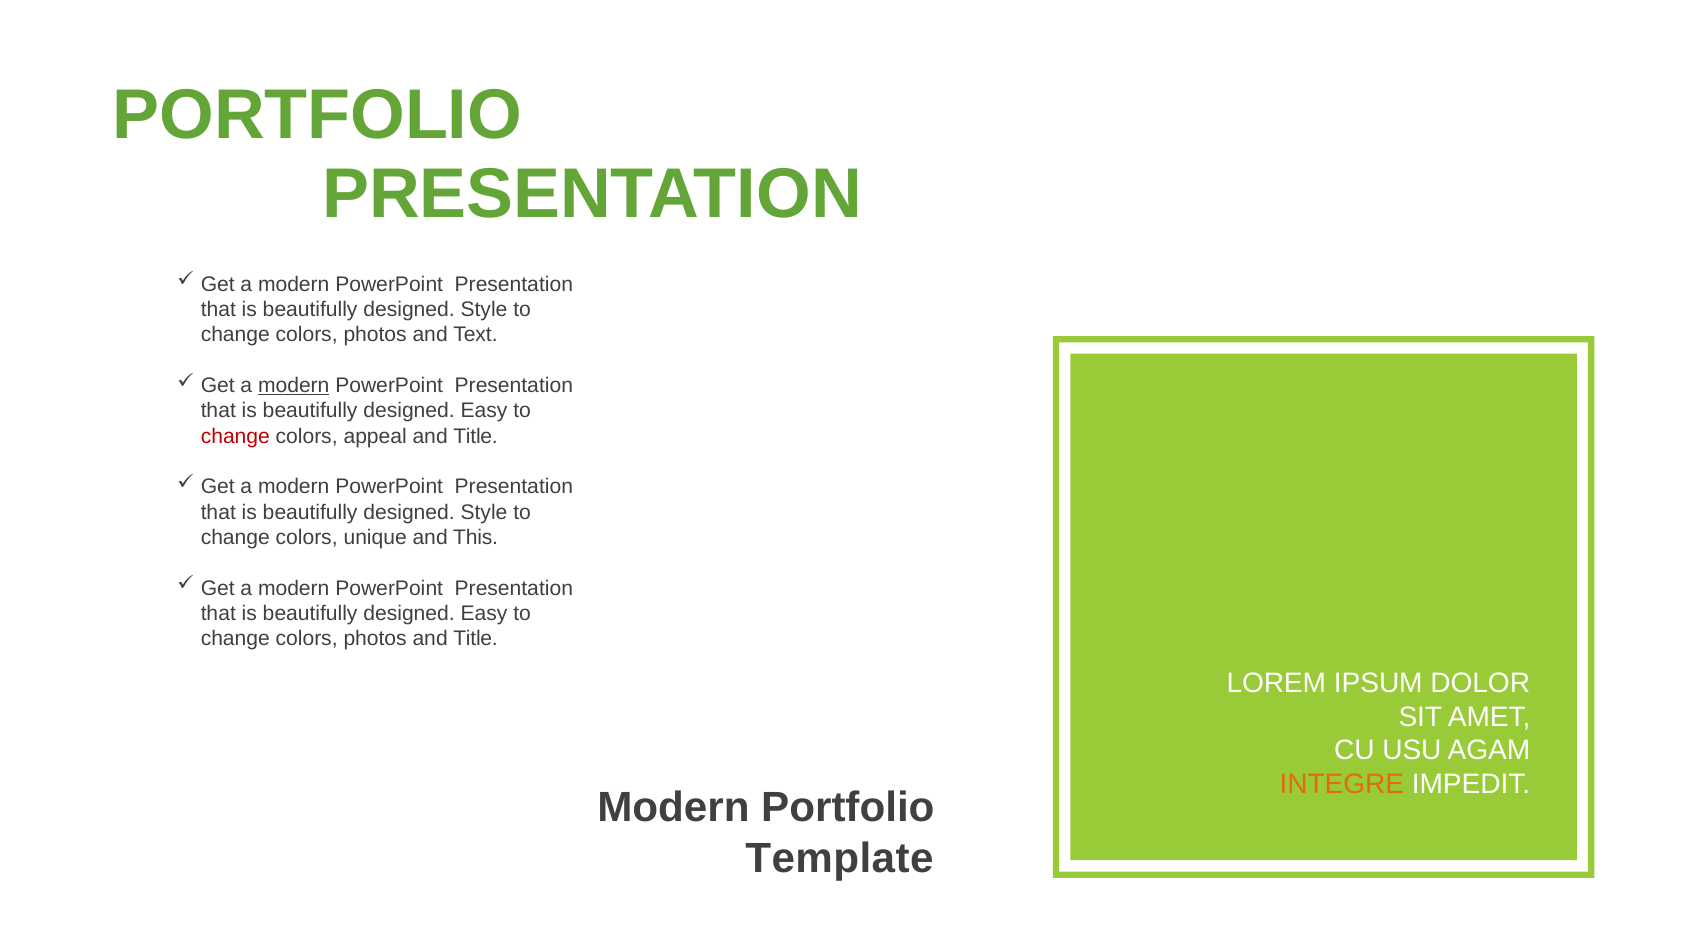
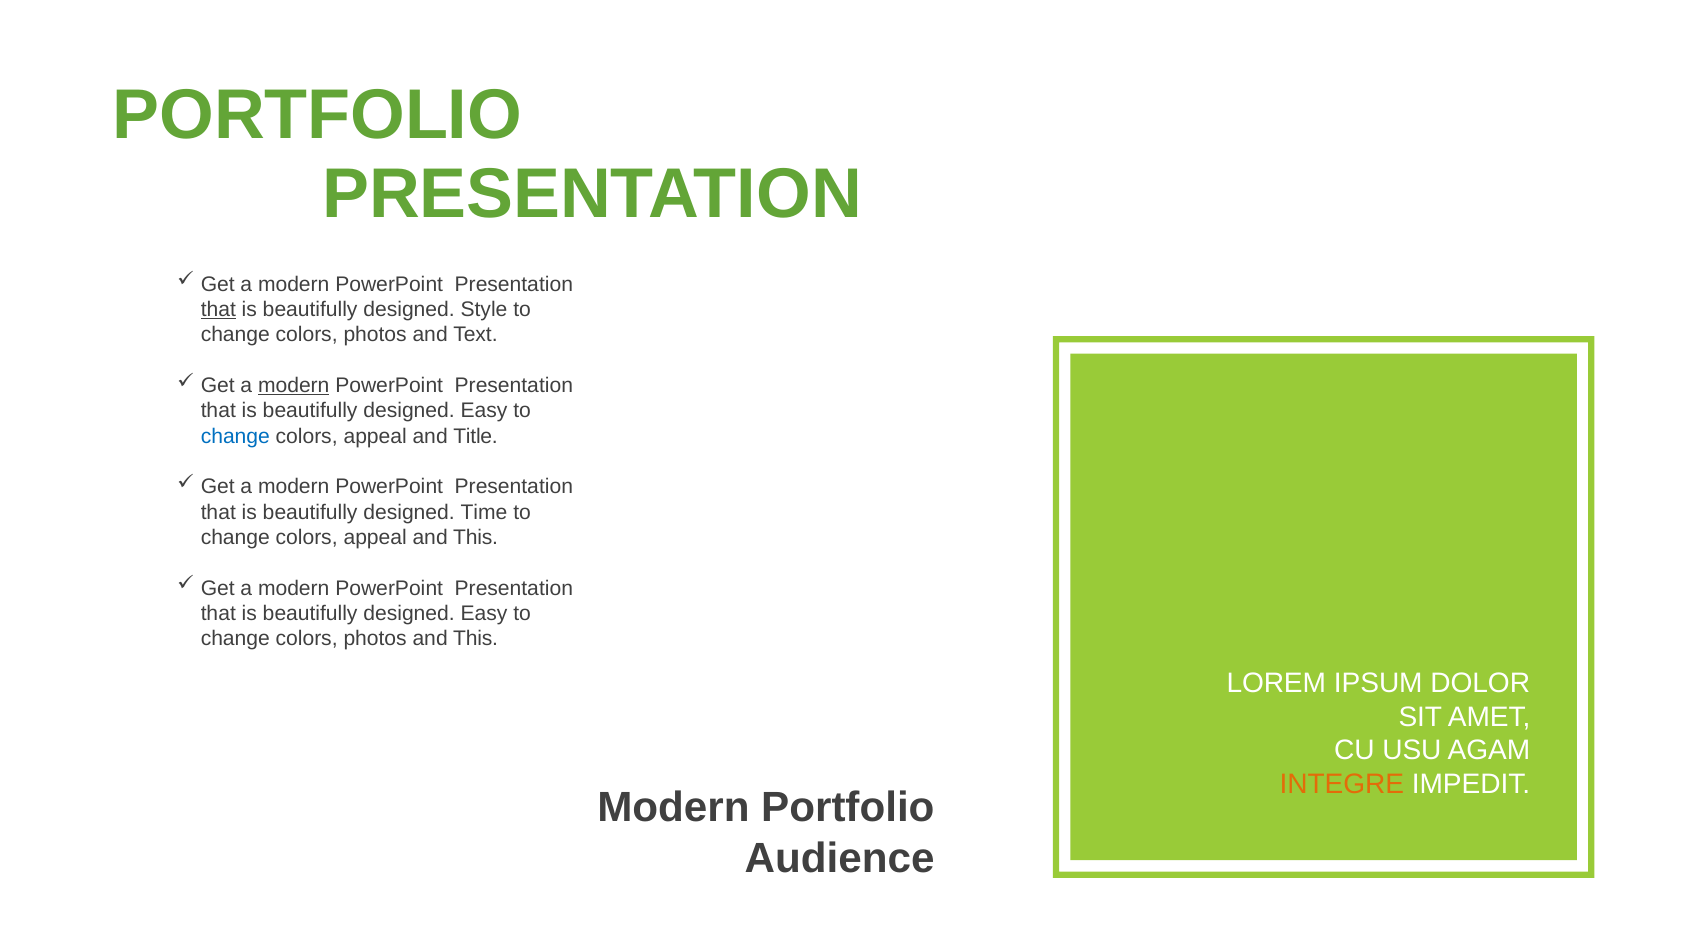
that underline: none -> present (218, 309)
change colour: red -> blue (235, 436)
Style: Style -> Time (484, 512)
unique: unique -> appeal (375, 537)
photos and Title: Title -> This (476, 638)
Template: Template -> Audience (840, 858)
